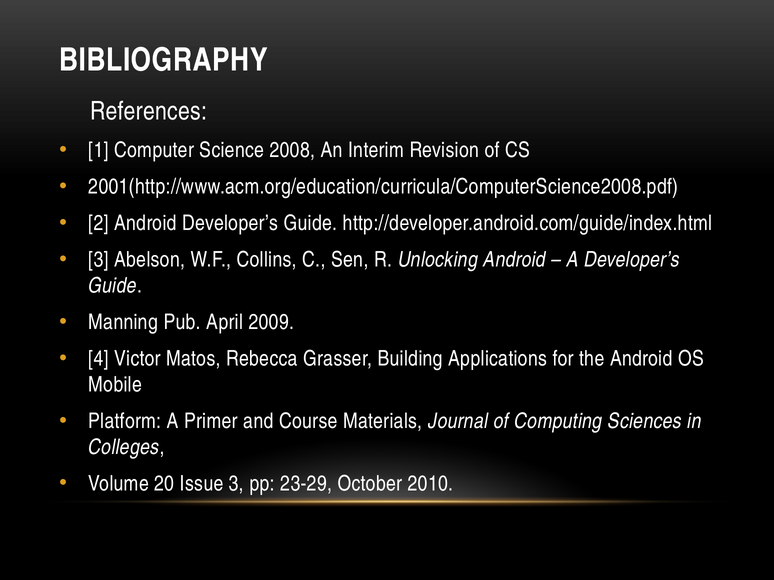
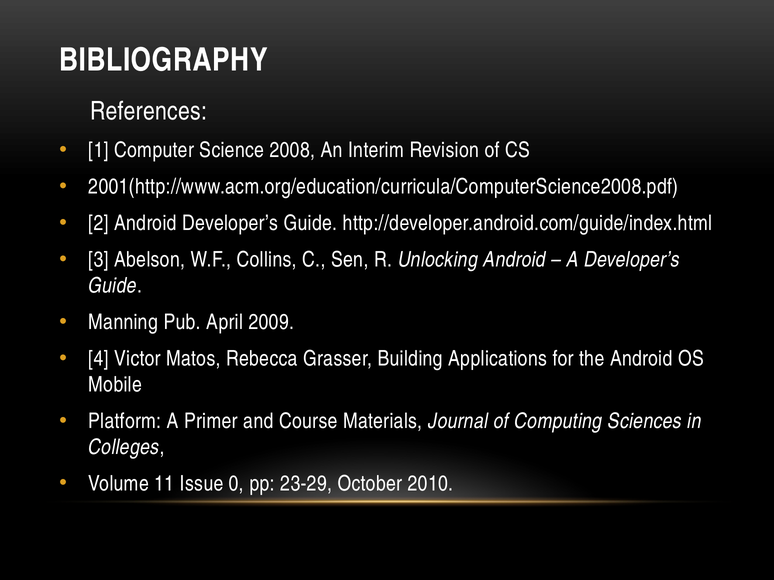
20: 20 -> 11 (164, 484)
Issue 3: 3 -> 0 (236, 484)
